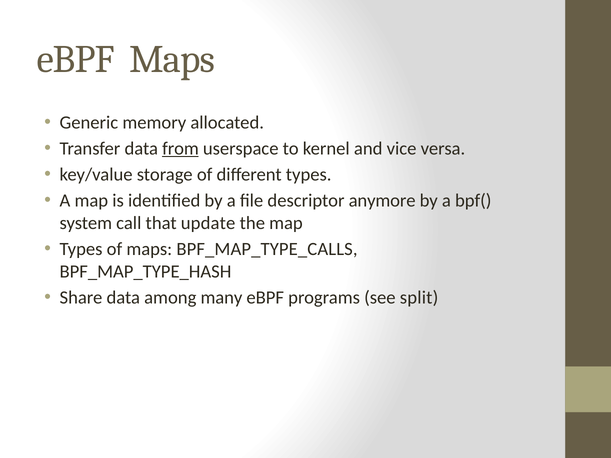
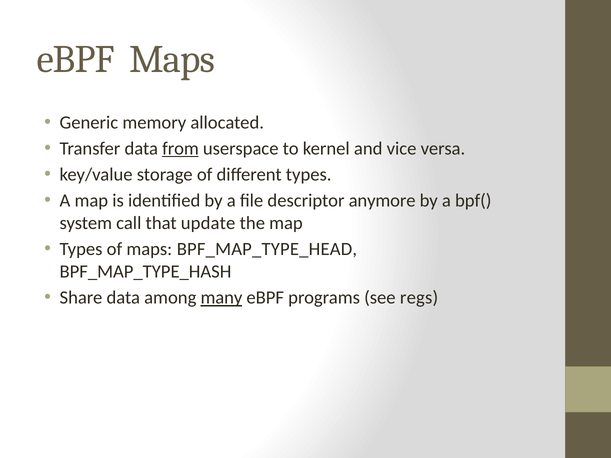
BPF_MAP_TYPE_CALLS: BPF_MAP_TYPE_CALLS -> BPF_MAP_TYPE_HEAD (267, 249)
many underline: none -> present (221, 298)
split: split -> regs (419, 298)
